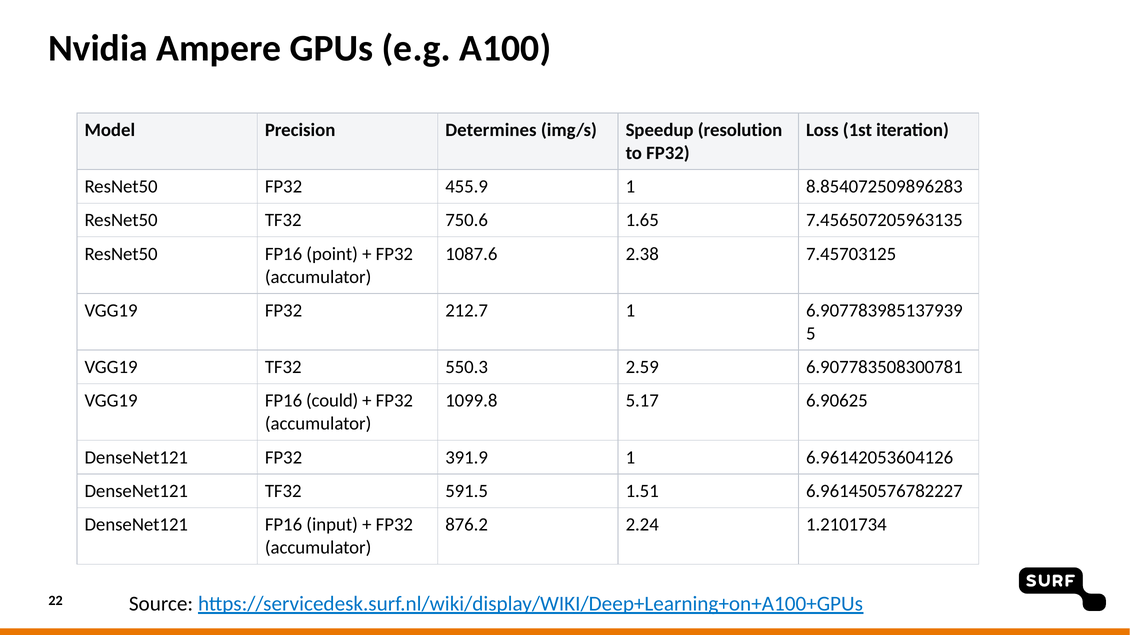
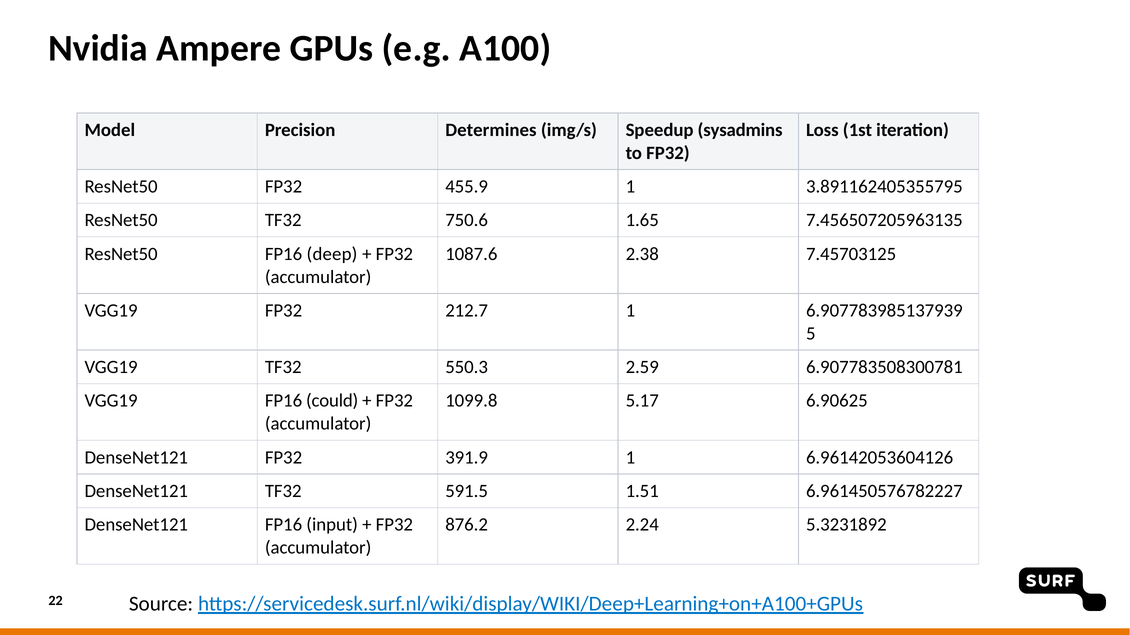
resolution: resolution -> sysadmins (740, 130)
8.854072509896283: 8.854072509896283 -> 3.891162405355795 (884, 187)
point: point -> deep (332, 254)
1.2101734: 1.2101734 -> 5.3231892 (846, 525)
